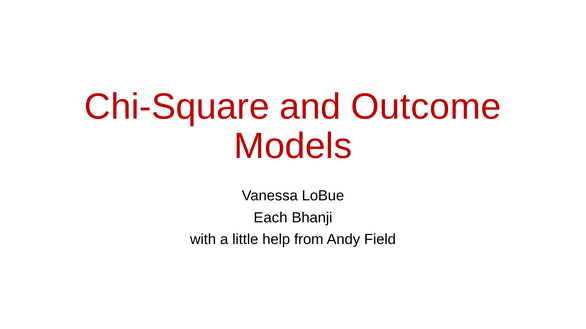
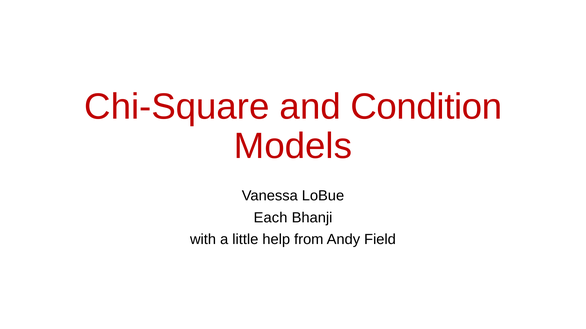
Outcome: Outcome -> Condition (426, 107)
